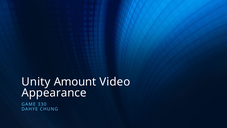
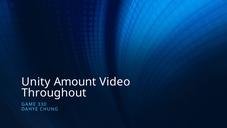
Appearance: Appearance -> Throughout (54, 93)
